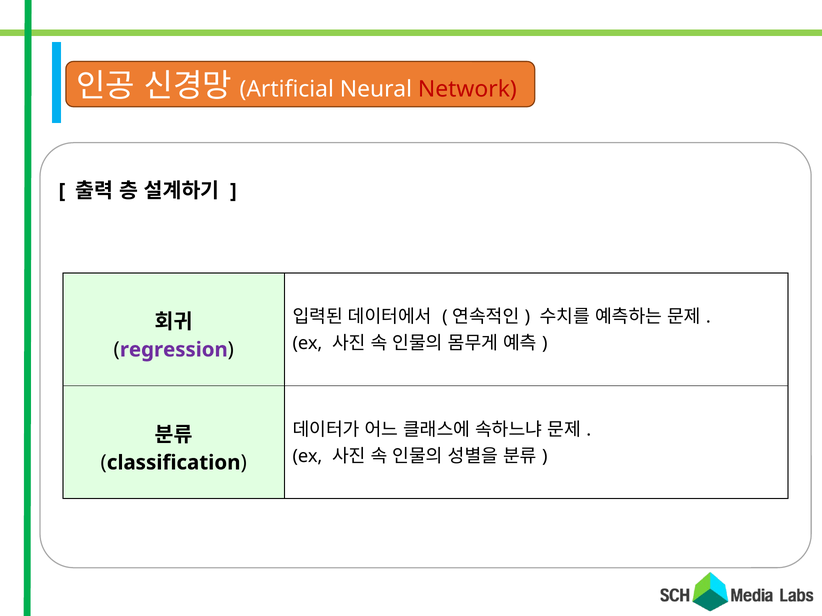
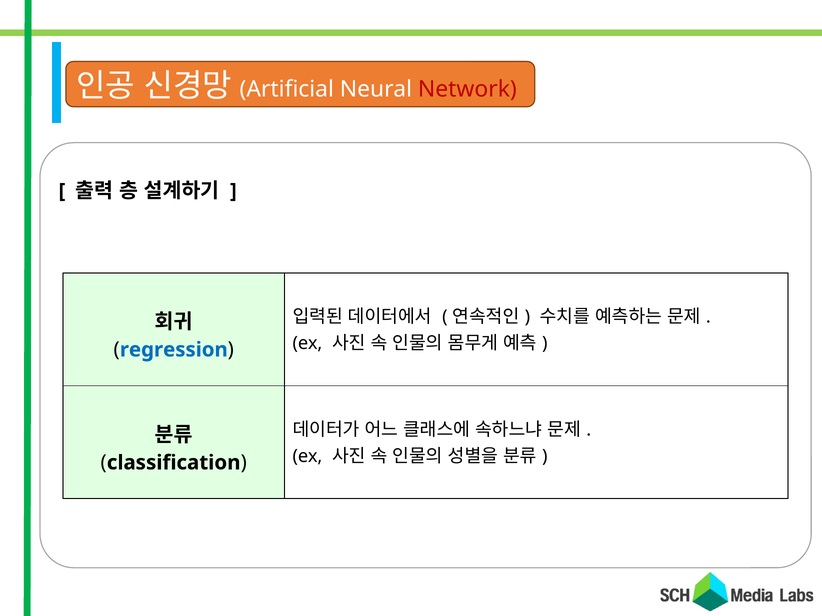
regression colour: purple -> blue (174, 350)
